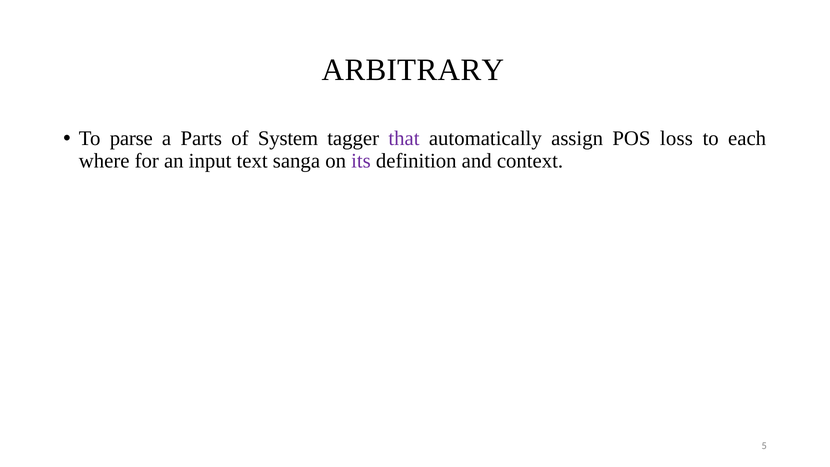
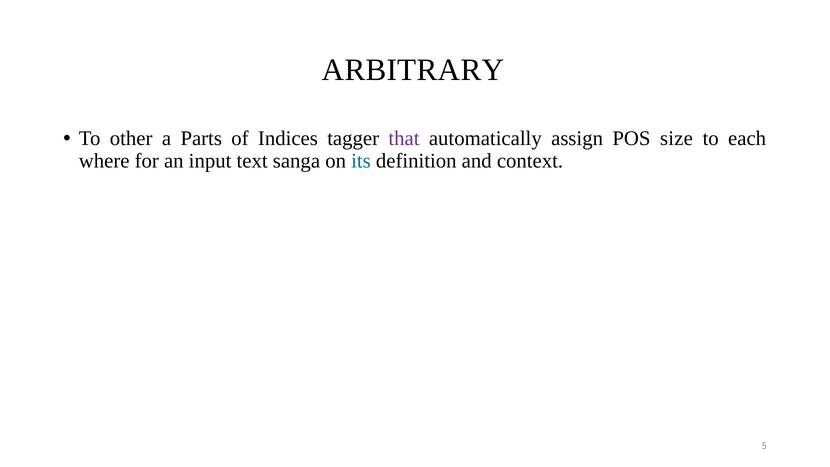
parse: parse -> other (131, 138)
System: System -> Indices (288, 138)
loss: loss -> size (676, 138)
its colour: purple -> blue (361, 161)
